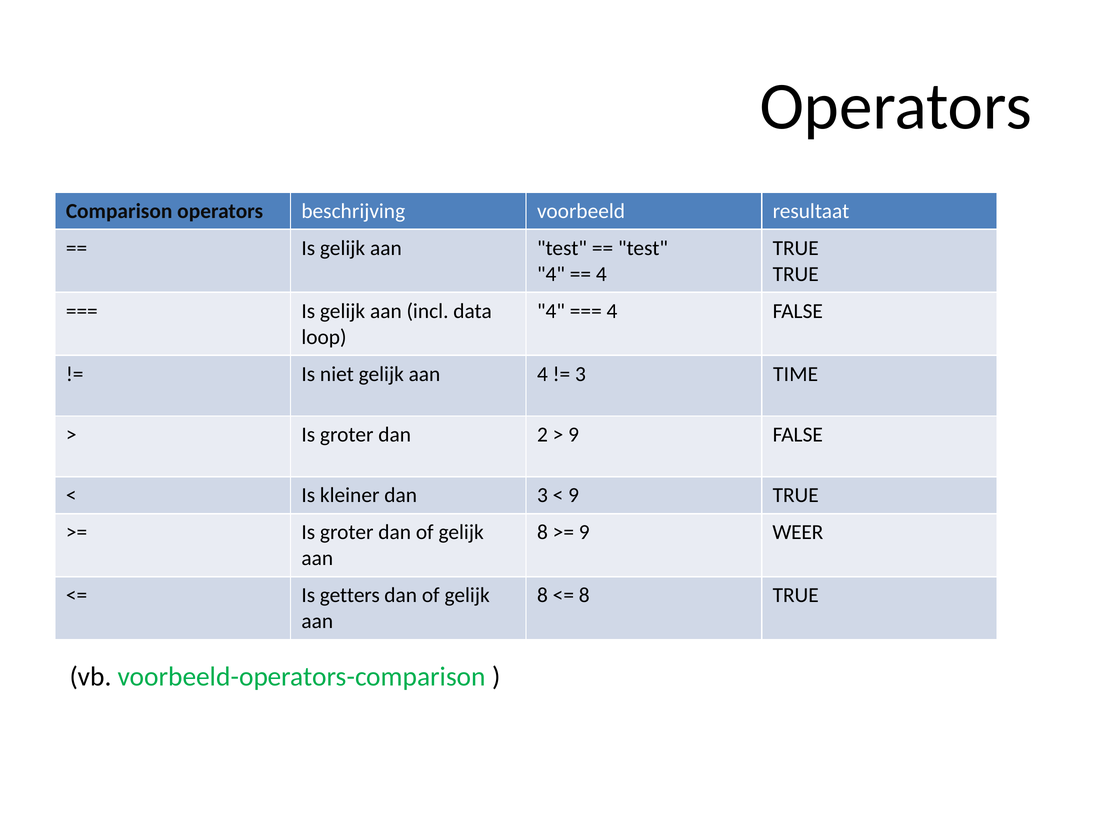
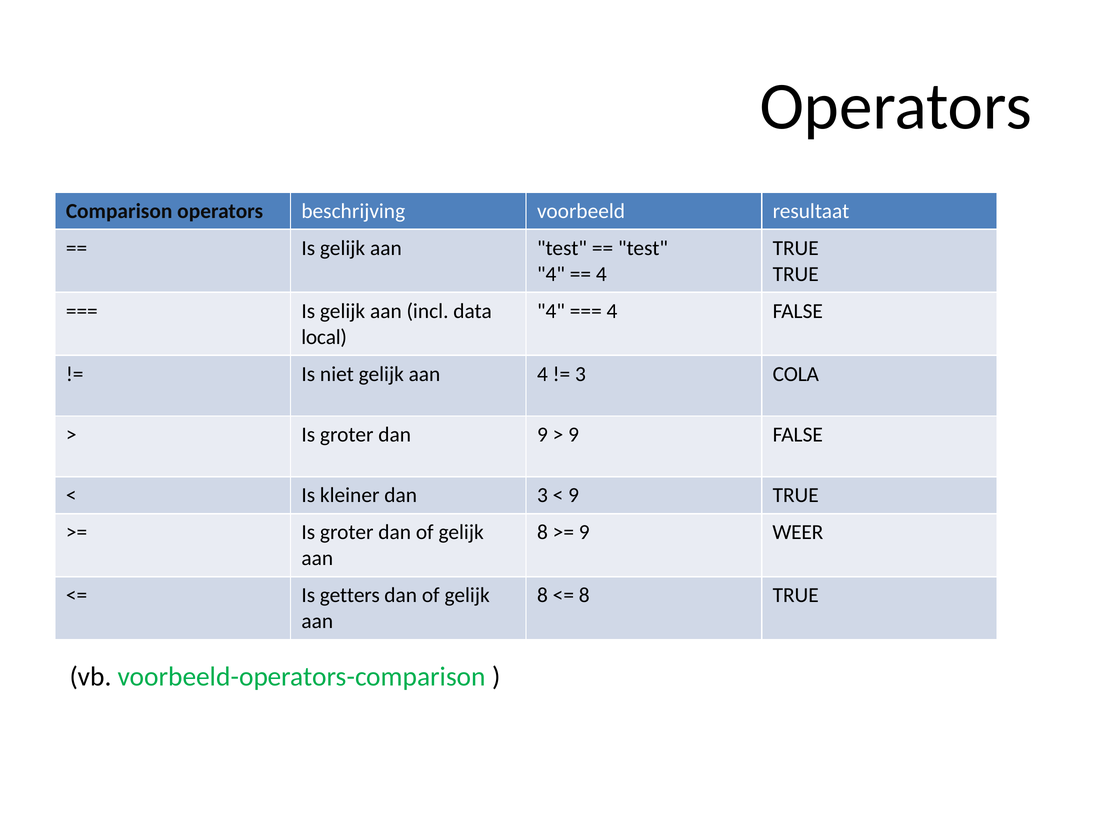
loop: loop -> local (324, 337)
TIME: TIME -> COLA (796, 374)
dan 2: 2 -> 9 (542, 434)
